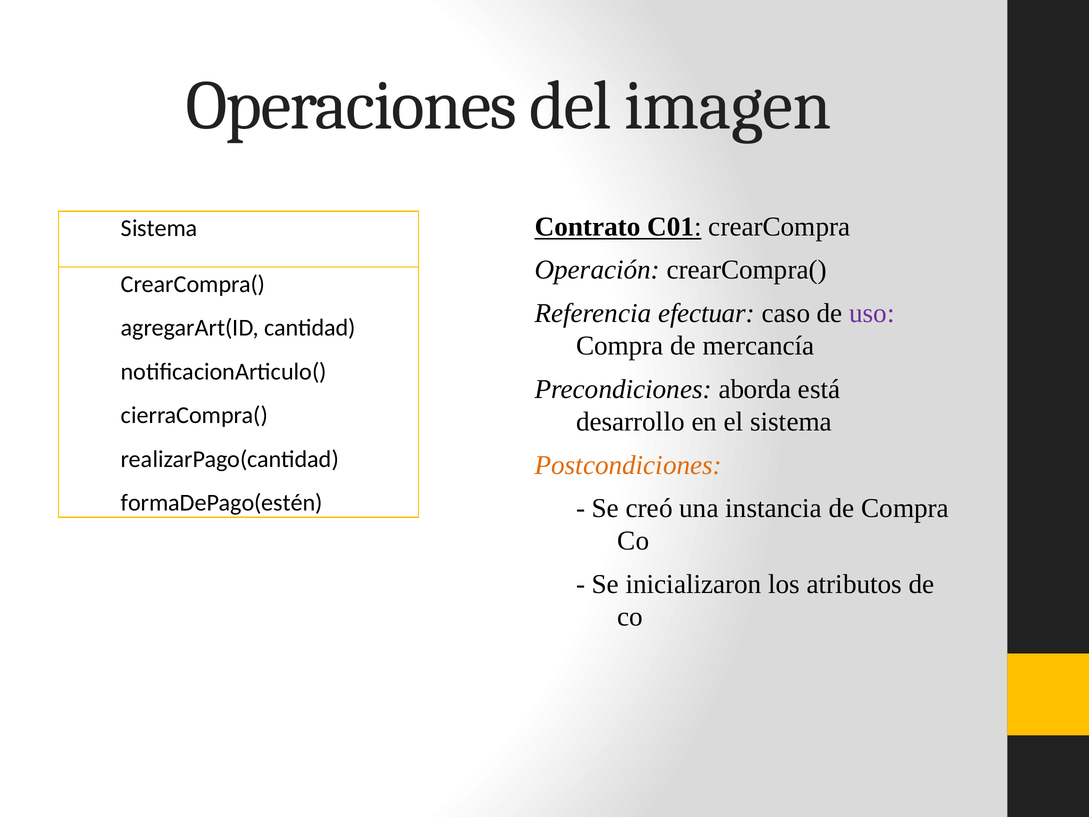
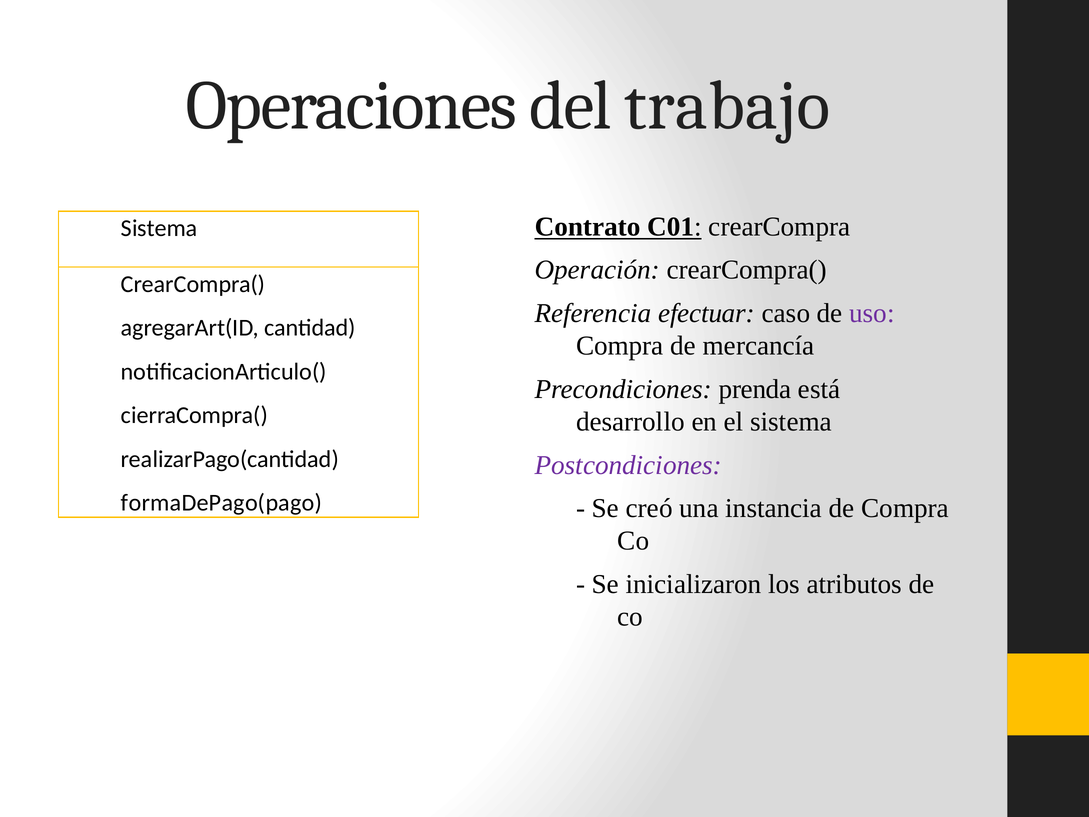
imagen: imagen -> trabajo (727, 106)
aborda: aborda -> prenda (755, 389)
Postcondiciones colour: orange -> purple (628, 465)
formaDePago(estén: formaDePago(estén -> formaDePago(pago (222, 503)
